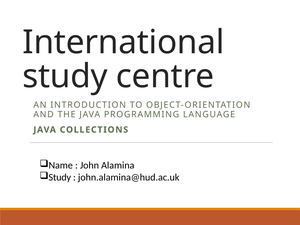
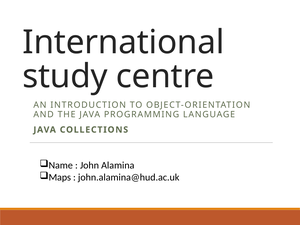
Study: Study -> Maps (60, 177)
